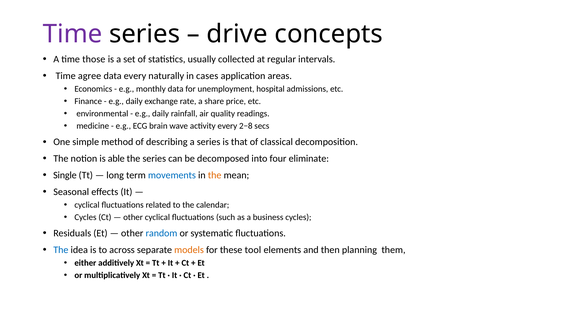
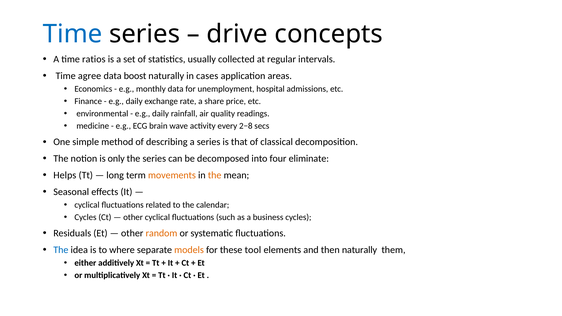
Time colour: purple -> blue (73, 34)
those: those -> ratios (94, 59)
data every: every -> boost (135, 76)
able: able -> only (116, 159)
Single: Single -> Helps (65, 175)
movements colour: blue -> orange (172, 175)
random colour: blue -> orange (161, 233)
across: across -> where (122, 250)
then planning: planning -> naturally (360, 250)
